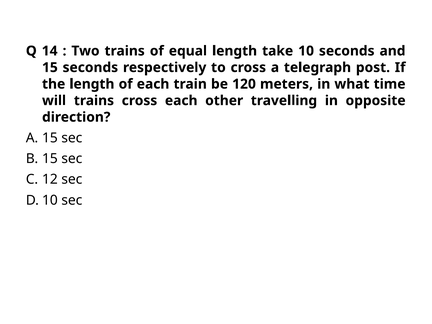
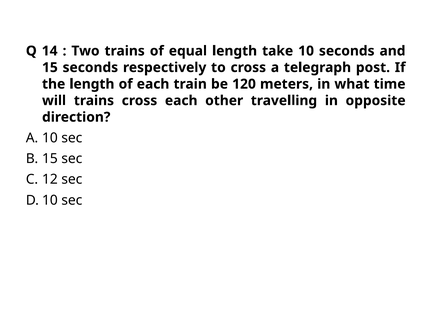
A 15: 15 -> 10 (50, 138)
